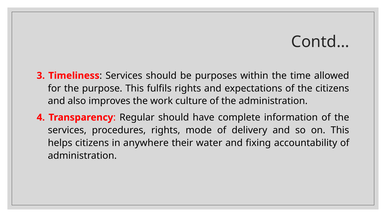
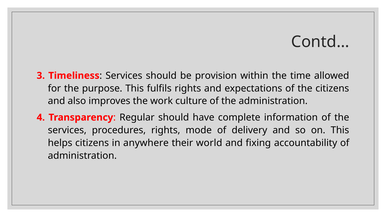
purposes: purposes -> provision (216, 76)
water: water -> world (209, 143)
